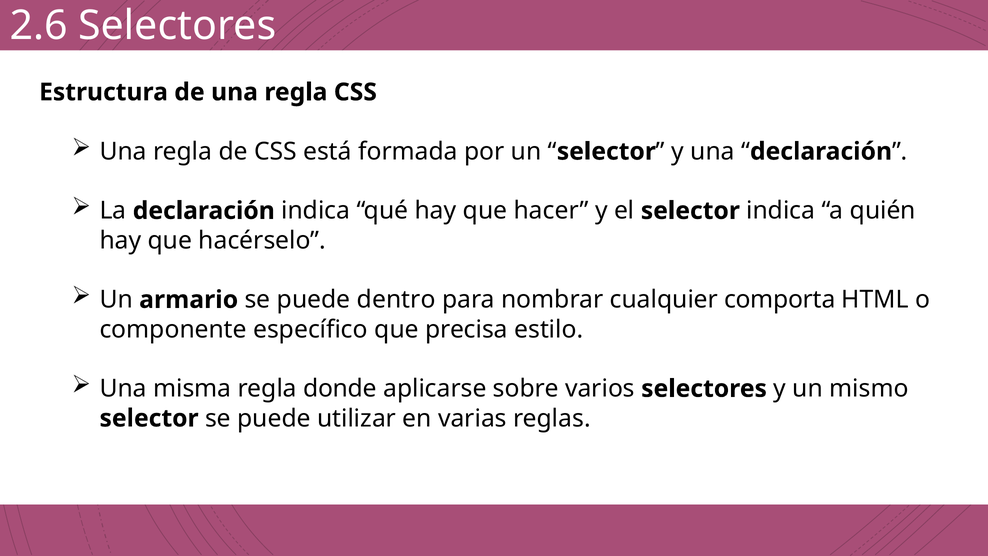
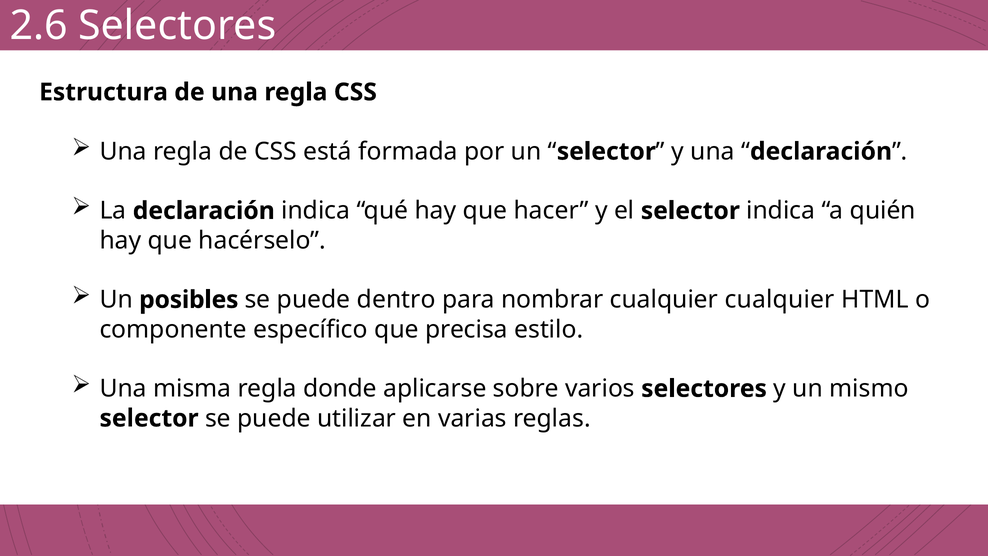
armario: armario -> posibles (189, 300)
cualquier comporta: comporta -> cualquier (780, 300)
